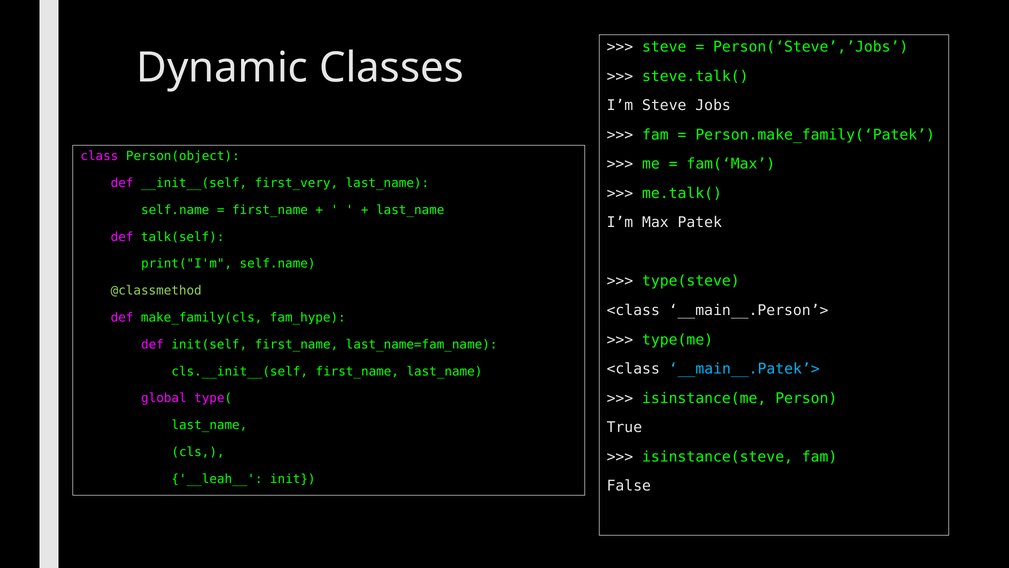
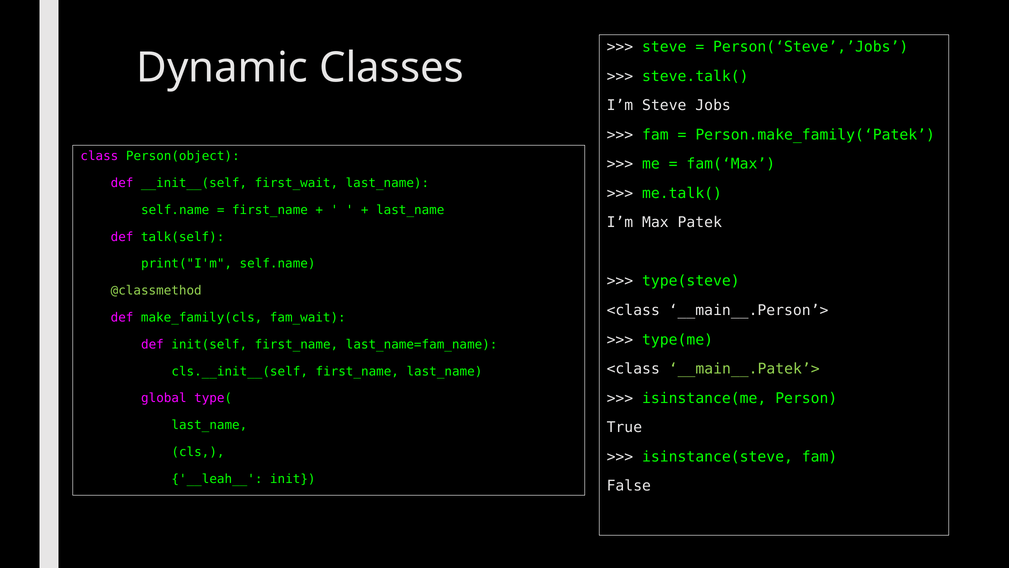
first_very: first_very -> first_wait (296, 183)
fam_hype: fam_hype -> fam_wait (308, 317)
__main__.Patek’> colour: light blue -> light green (744, 369)
